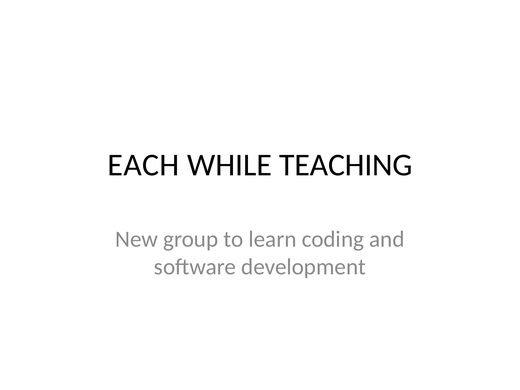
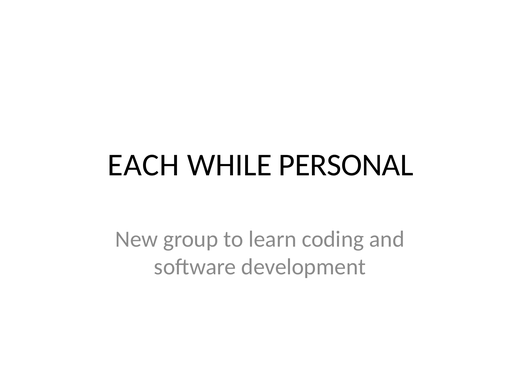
TEACHING: TEACHING -> PERSONAL (346, 165)
